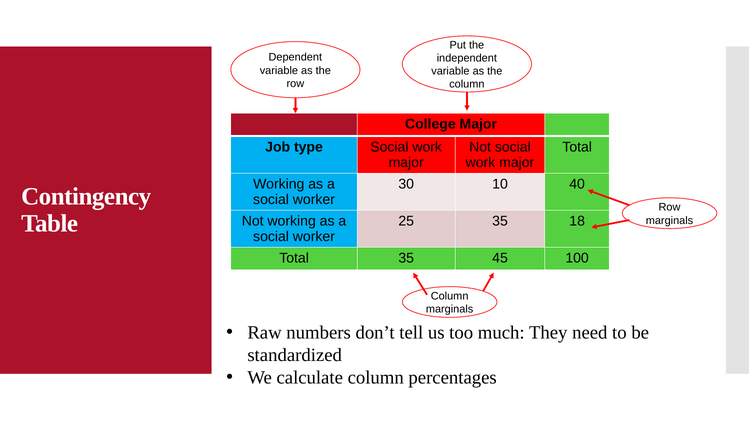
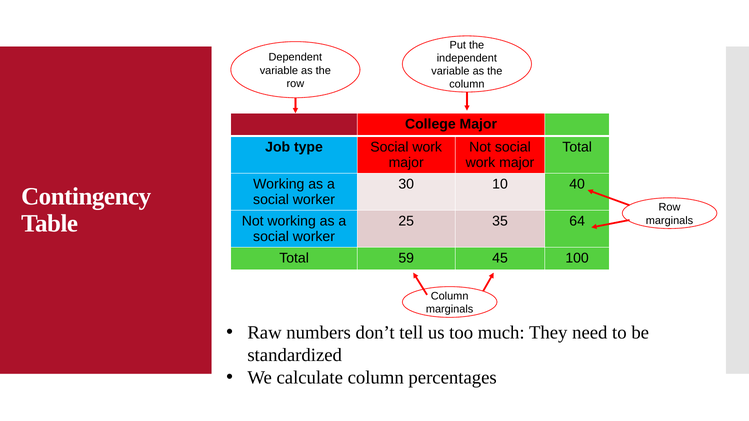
18: 18 -> 64 (577, 221)
Total 35: 35 -> 59 (406, 258)
